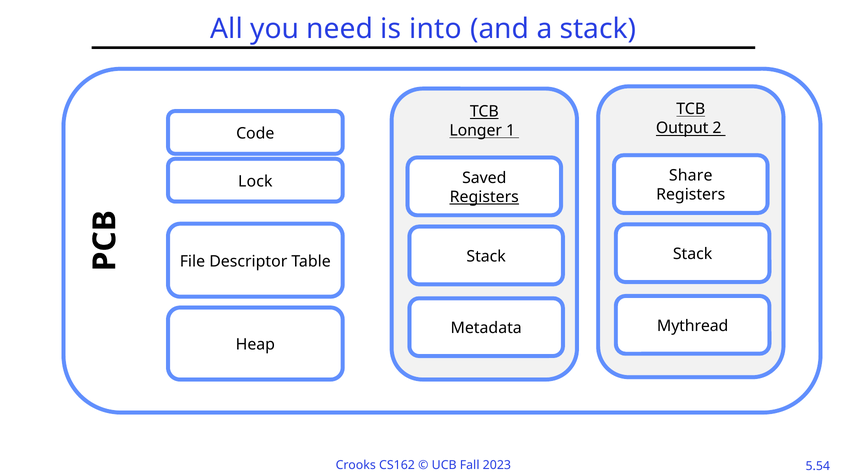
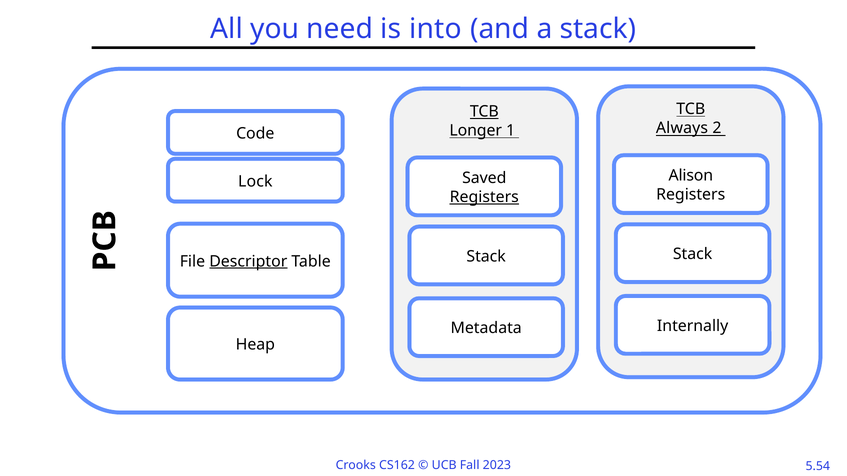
Output: Output -> Always (682, 128)
Share: Share -> Alison (691, 176)
Descriptor underline: none -> present (248, 262)
Mythread: Mythread -> Internally (693, 326)
